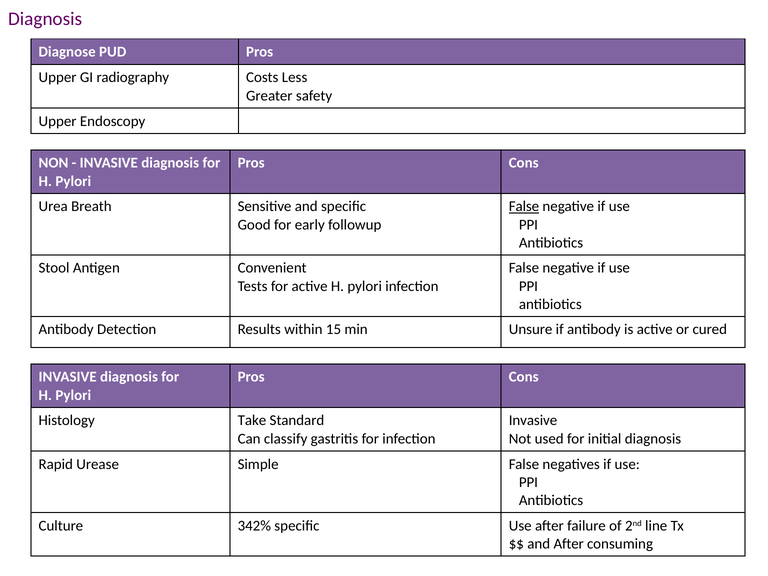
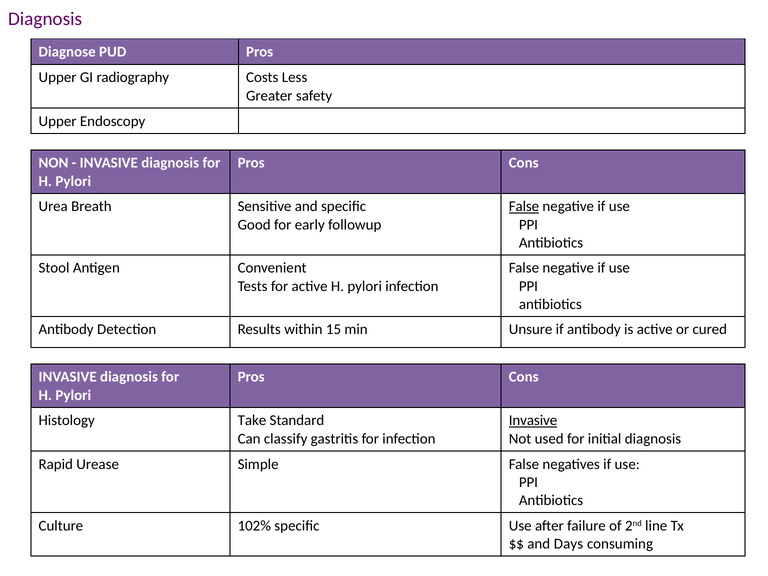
Invasive underline: none -> present (533, 421)
342%: 342% -> 102% (254, 526)
and After: After -> Days (569, 544)
